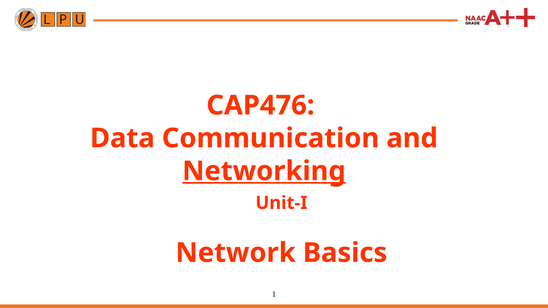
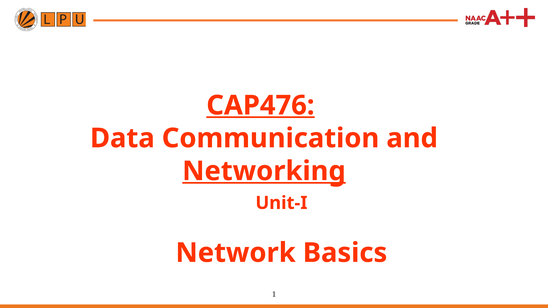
CAP476 underline: none -> present (260, 105)
